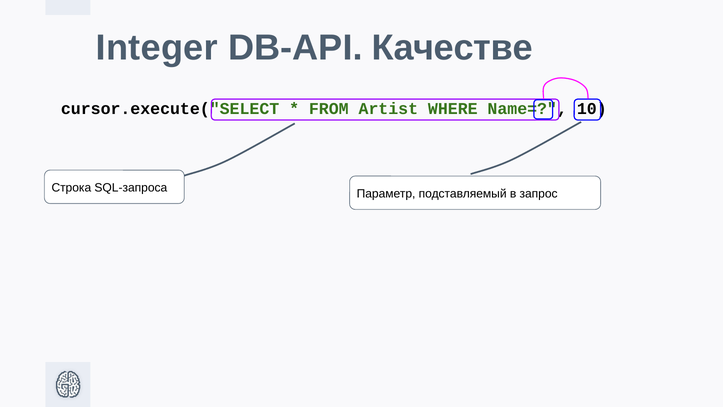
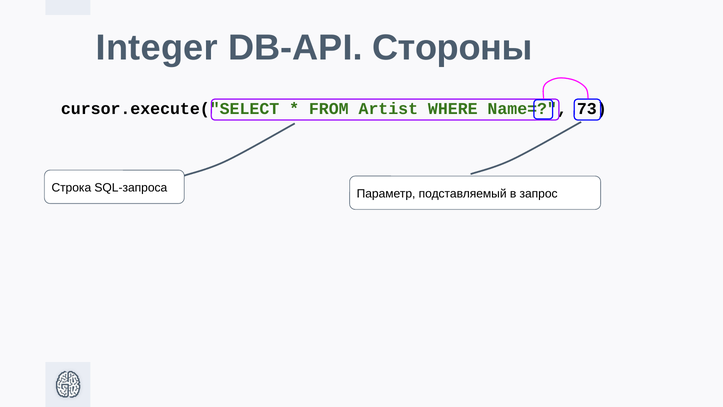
Качестве: Качестве -> Стороны (452, 48)
10: 10 -> 73 (592, 109)
